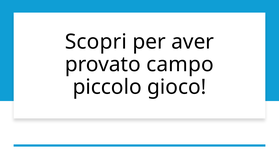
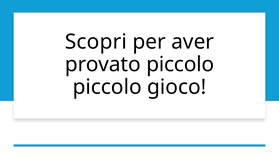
provato campo: campo -> piccolo (180, 64)
